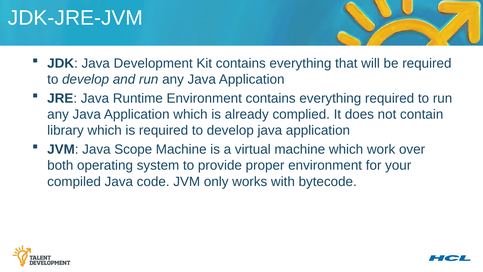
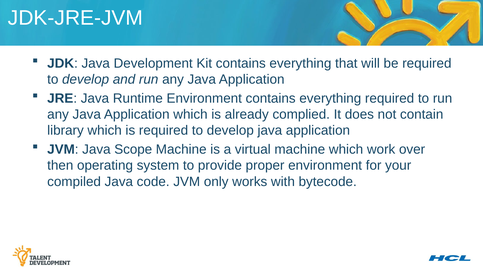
both: both -> then (60, 165)
